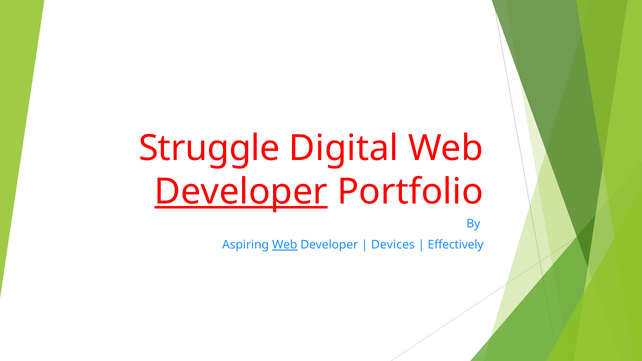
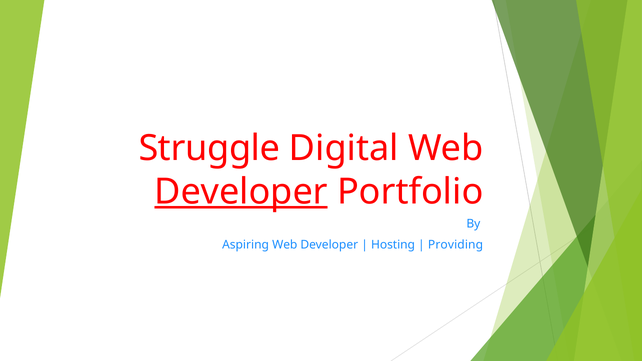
Web underline: present -> none (285, 245)
Devices: Devices -> Hosting (393, 245)
Effectively: Effectively -> Providing (456, 245)
